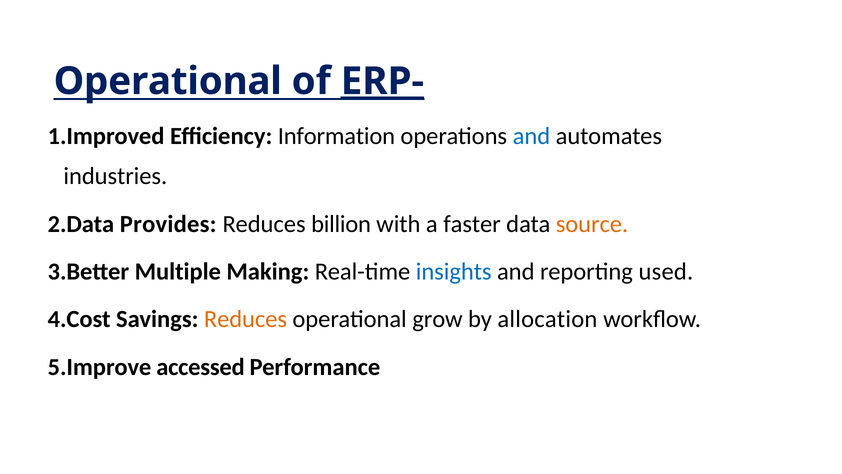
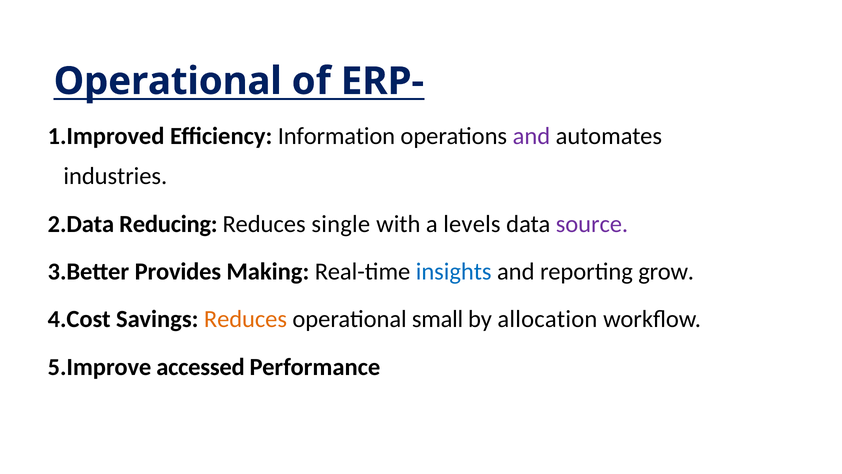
ERP- underline: present -> none (382, 81)
and colour: blue -> purple (531, 136)
Provides: Provides -> Reducing (168, 224)
billion: billion -> single (341, 224)
faster: faster -> levels (472, 224)
source colour: orange -> purple (592, 224)
Multiple: Multiple -> Provides (178, 271)
used: used -> grow (666, 271)
grow: grow -> small (438, 319)
